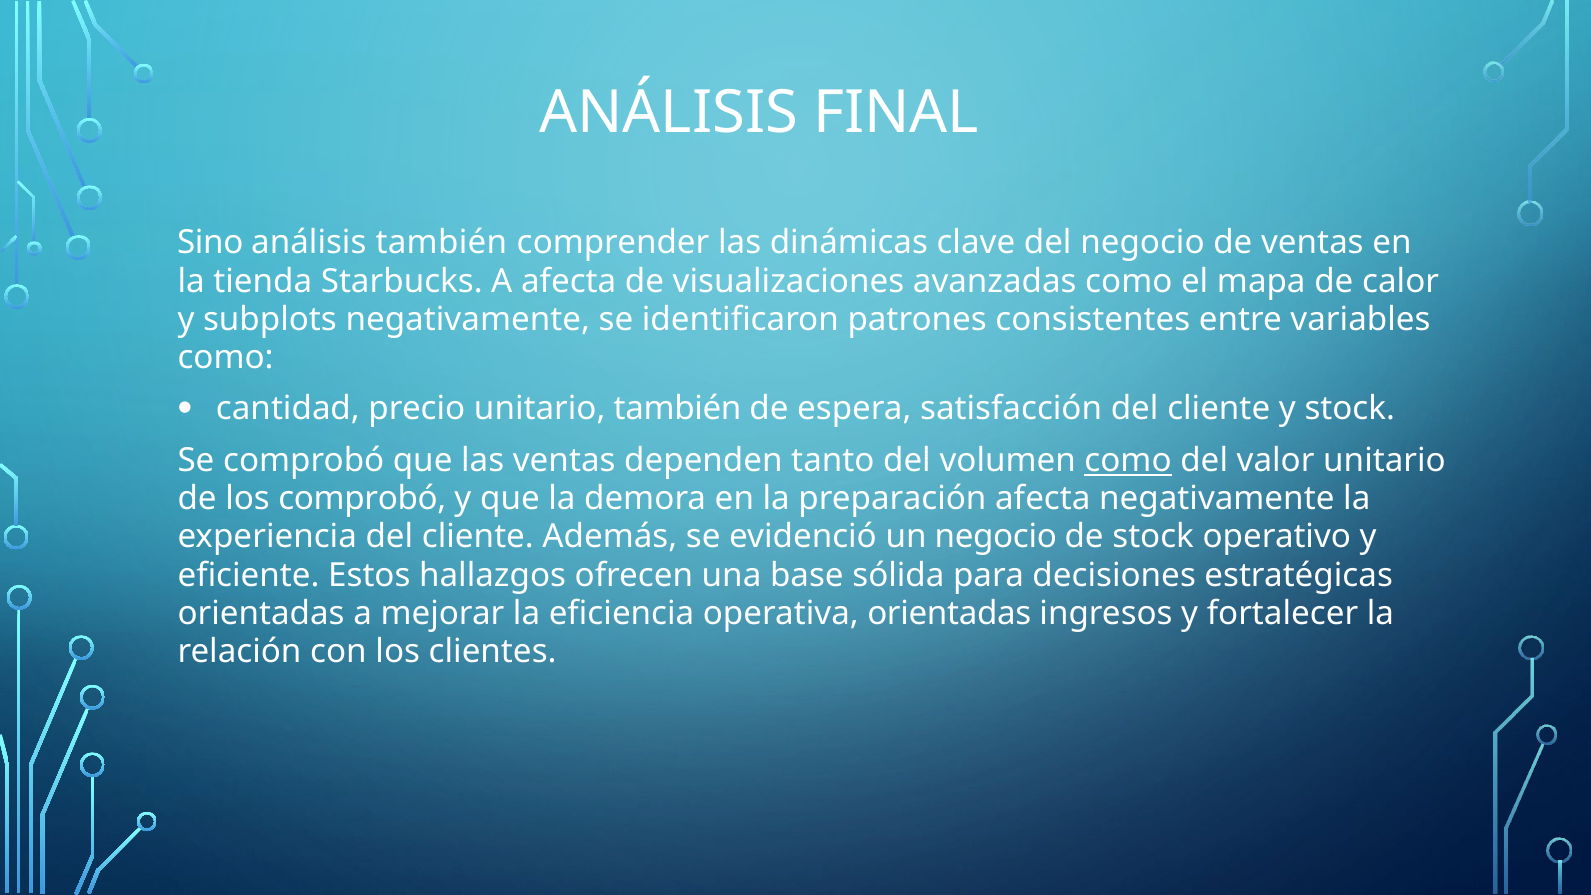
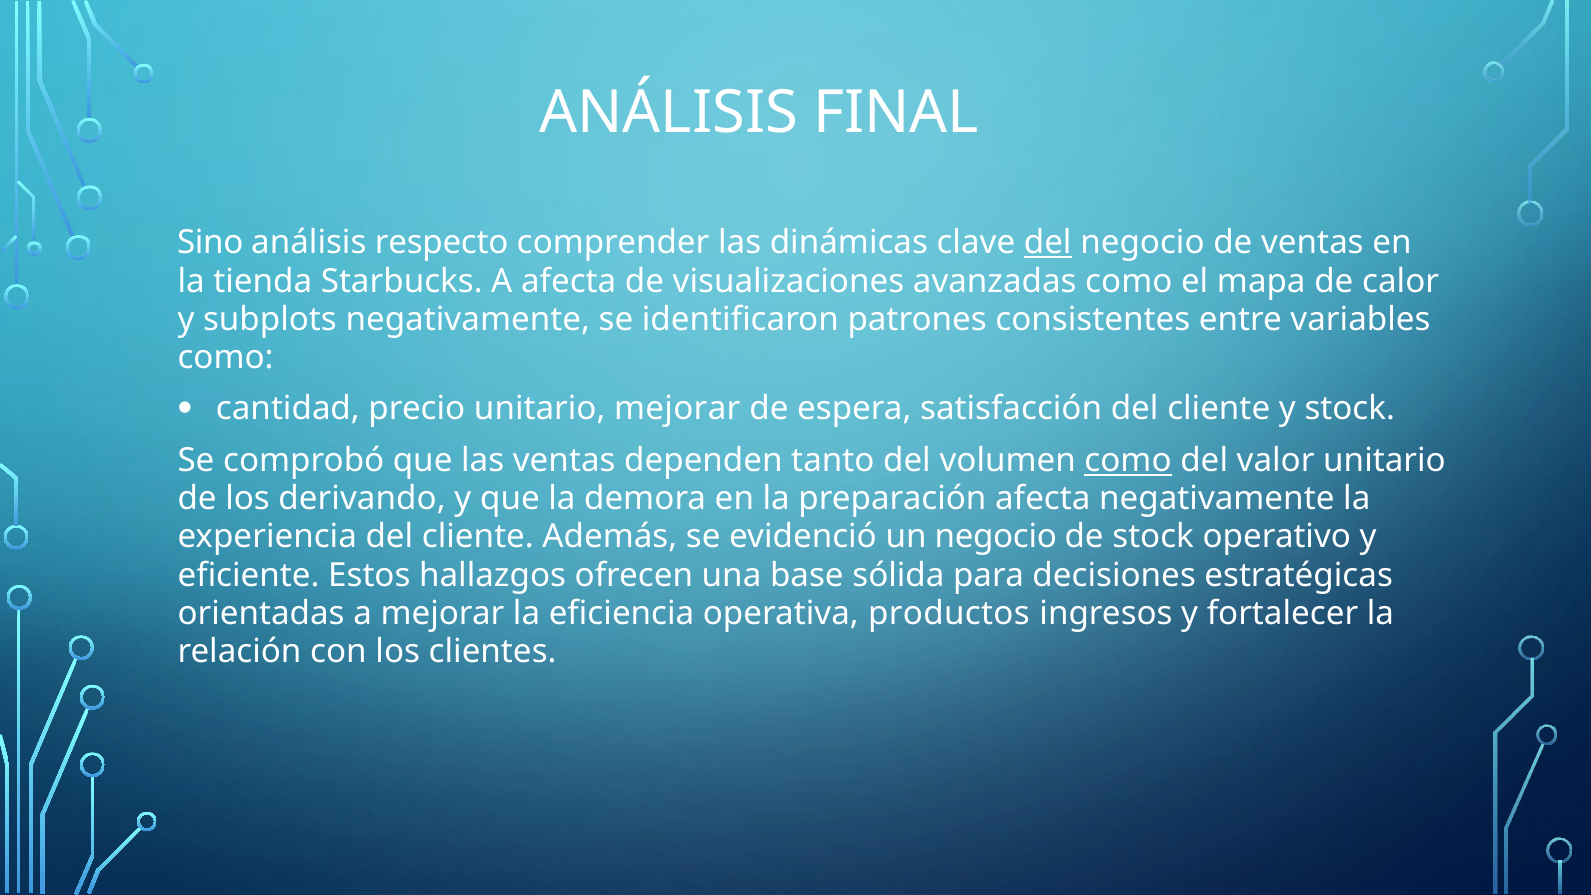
análisis también: también -> respecto (442, 243)
del underline: none -> present (1048, 243)
unitario también: también -> mejorar (677, 409)
los comprobó: comprobó -> derivando (362, 499)
operativa orientadas: orientadas -> productos (949, 613)
